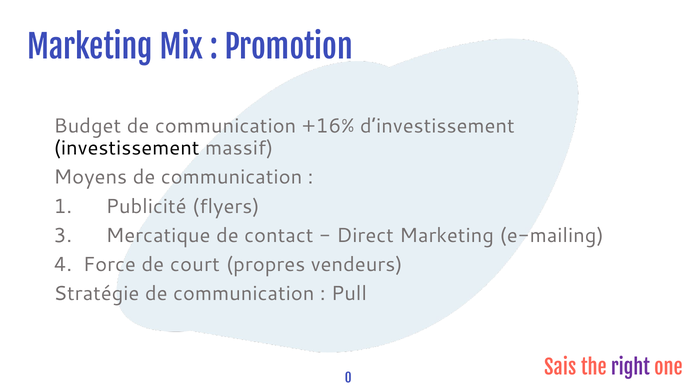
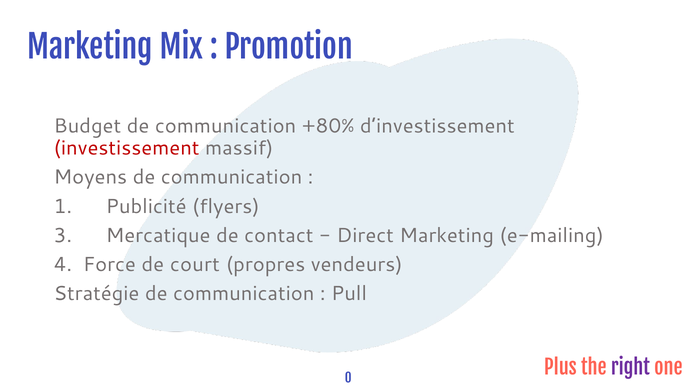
+16%: +16% -> +80% (328, 126)
investissement colour: black -> red (127, 148)
Sais: Sais -> Plus (560, 368)
